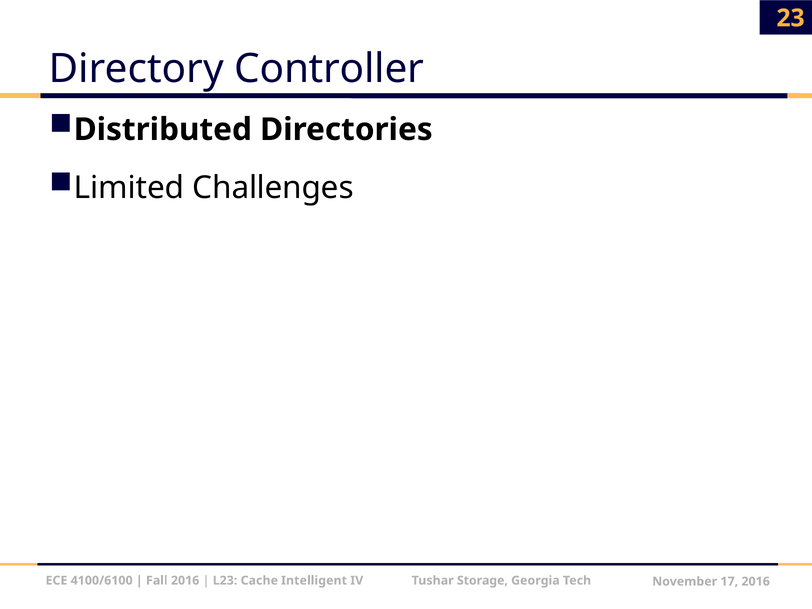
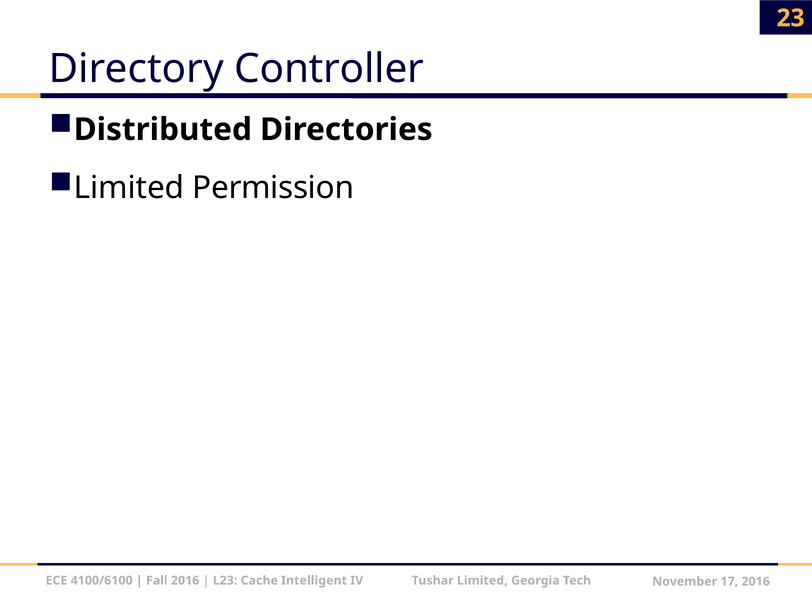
Challenges: Challenges -> Permission (273, 188)
Tushar Storage: Storage -> Limited (482, 581)
